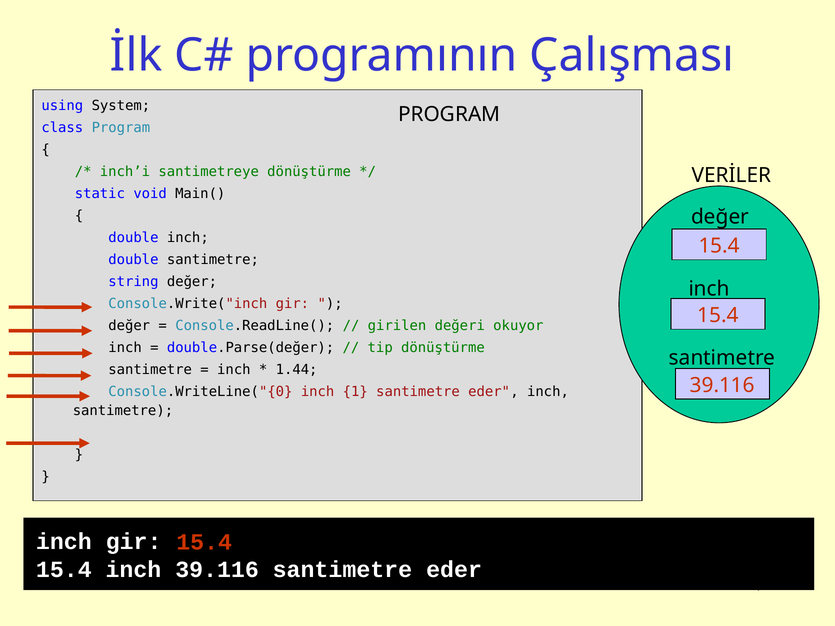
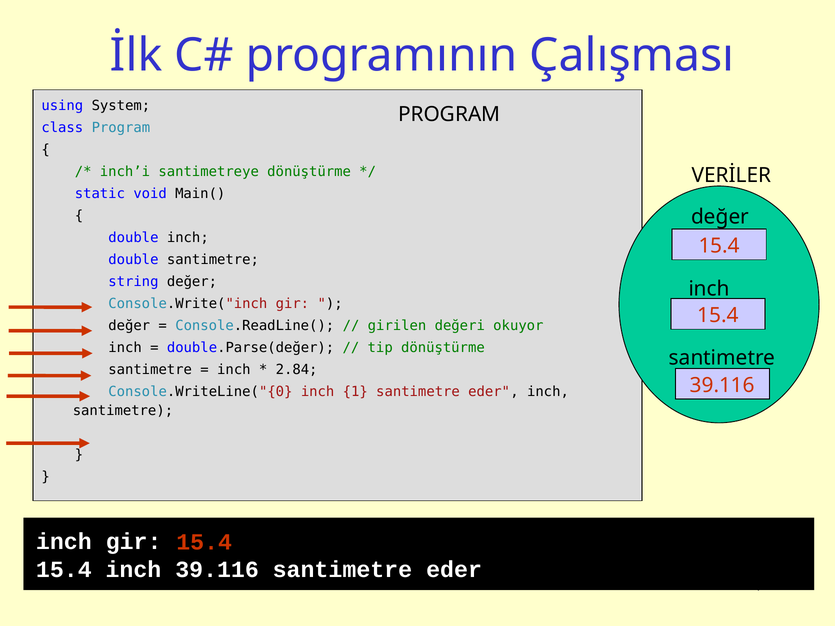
1.44: 1.44 -> 2.84 (297, 370)
